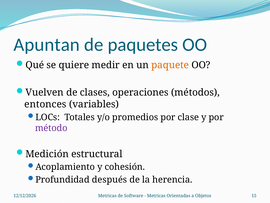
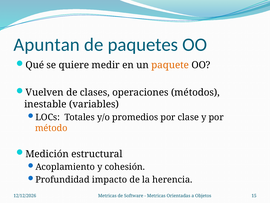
entonces: entonces -> inestable (45, 104)
método colour: purple -> orange (51, 128)
después: después -> impacto (110, 179)
